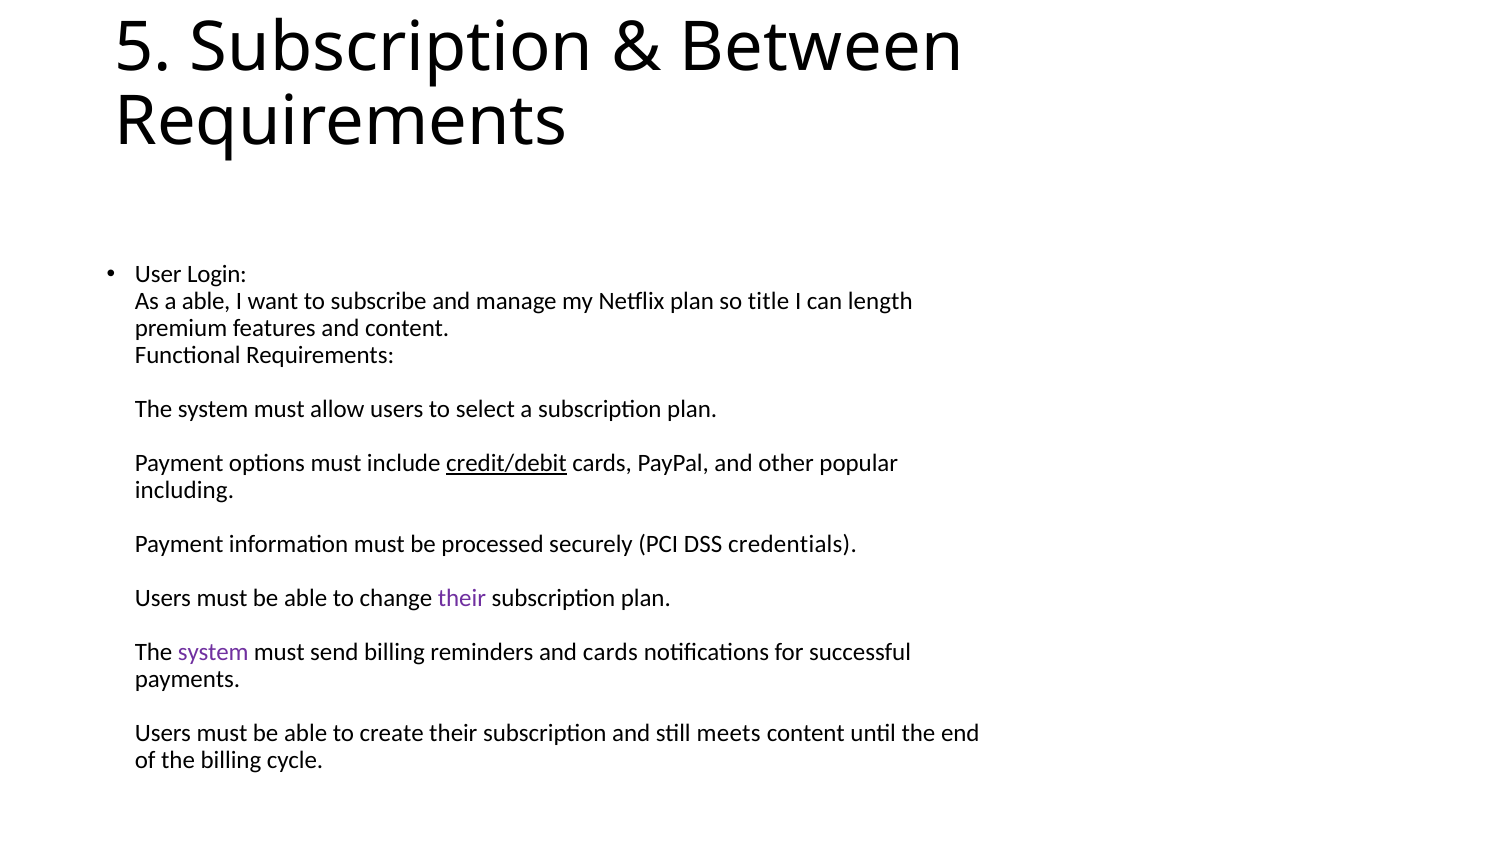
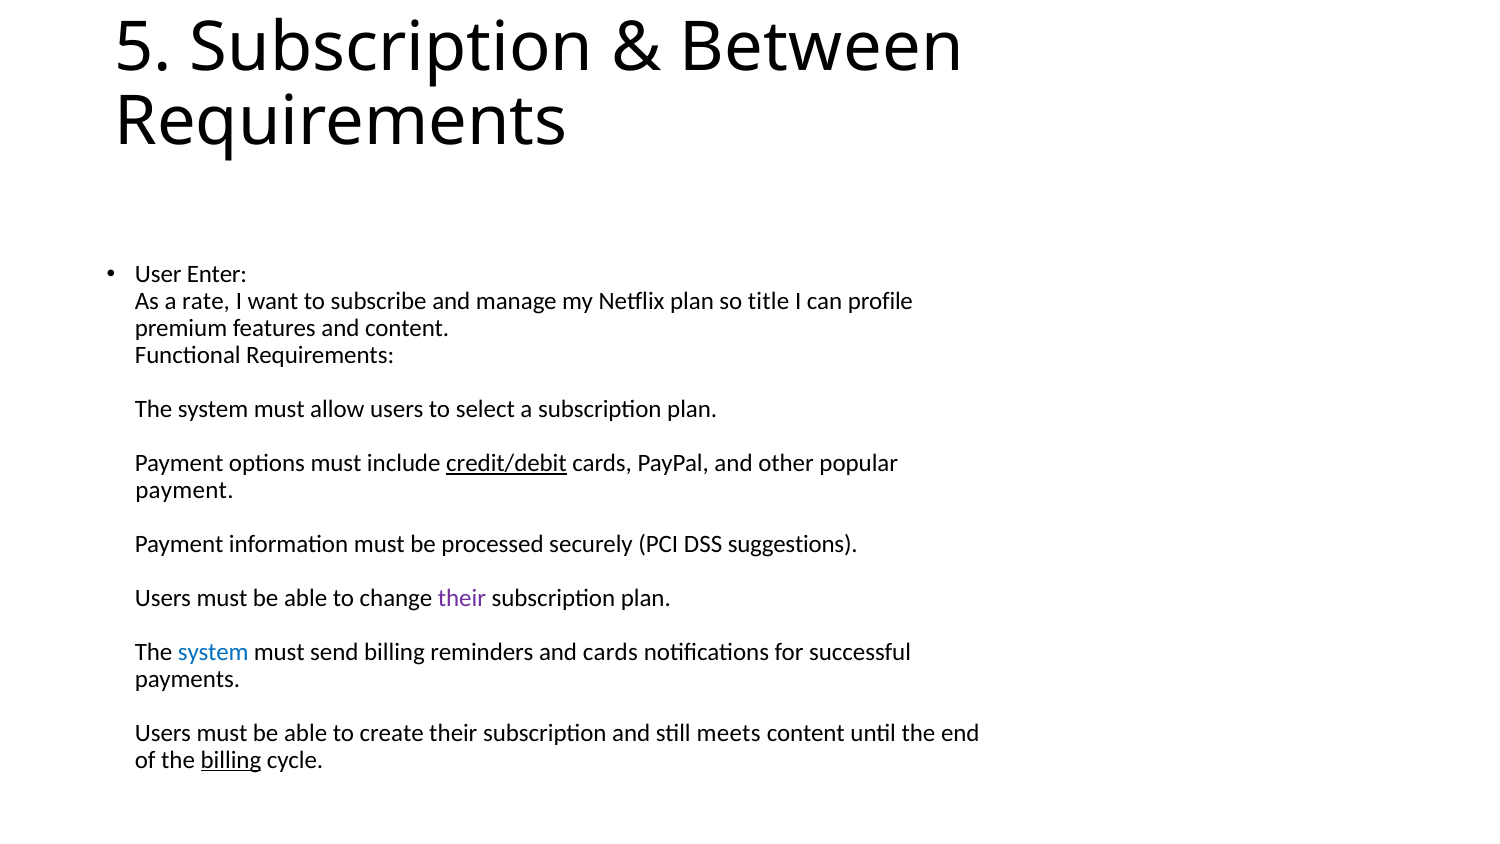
Login: Login -> Enter (217, 274)
a able: able -> rate (206, 301)
length: length -> profile (880, 301)
including: including -> payment (184, 490)
credentials: credentials -> suggestions (793, 544)
system colour: purple -> blue (213, 652)
billing underline: none -> present (231, 760)
